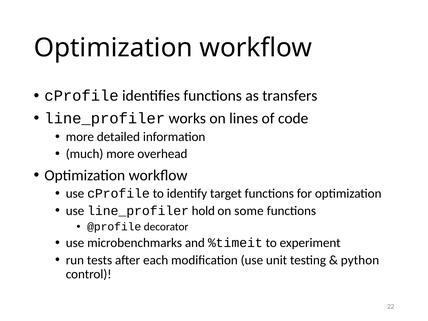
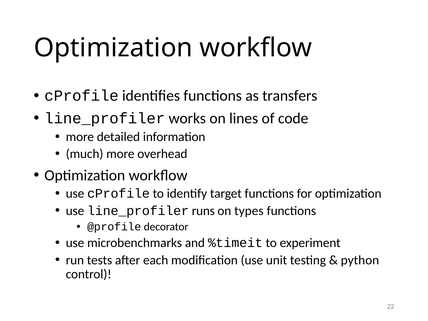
hold: hold -> runs (203, 211)
some: some -> types (249, 211)
